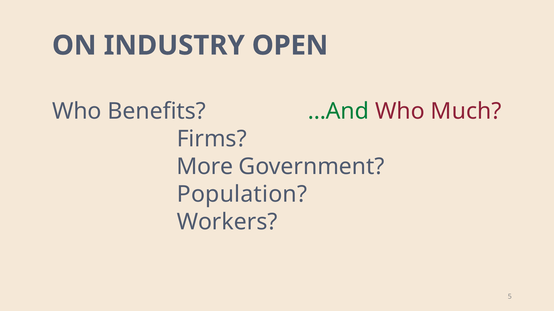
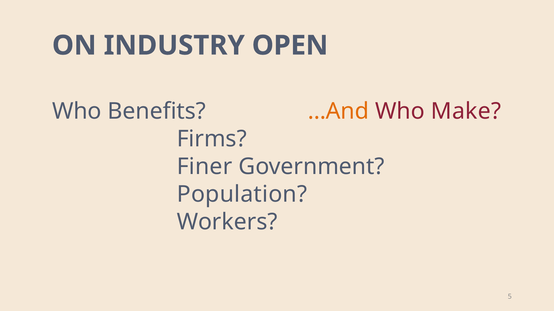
…And colour: green -> orange (338, 111)
Much: Much -> Make (466, 111)
More: More -> Finer (205, 167)
